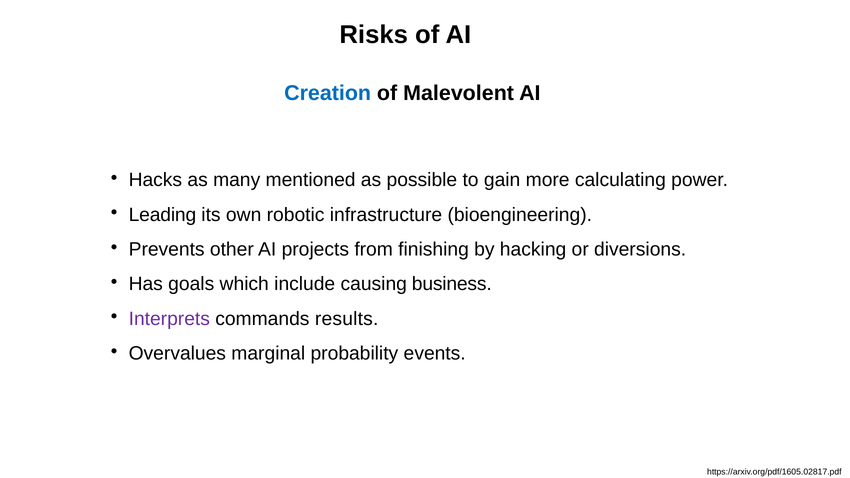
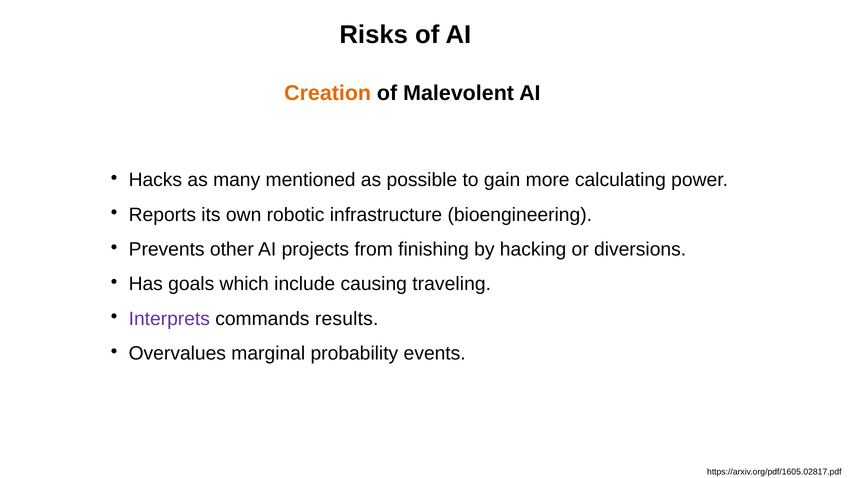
Creation colour: blue -> orange (328, 93)
Leading: Leading -> Reports (162, 215)
business: business -> traveling (452, 284)
